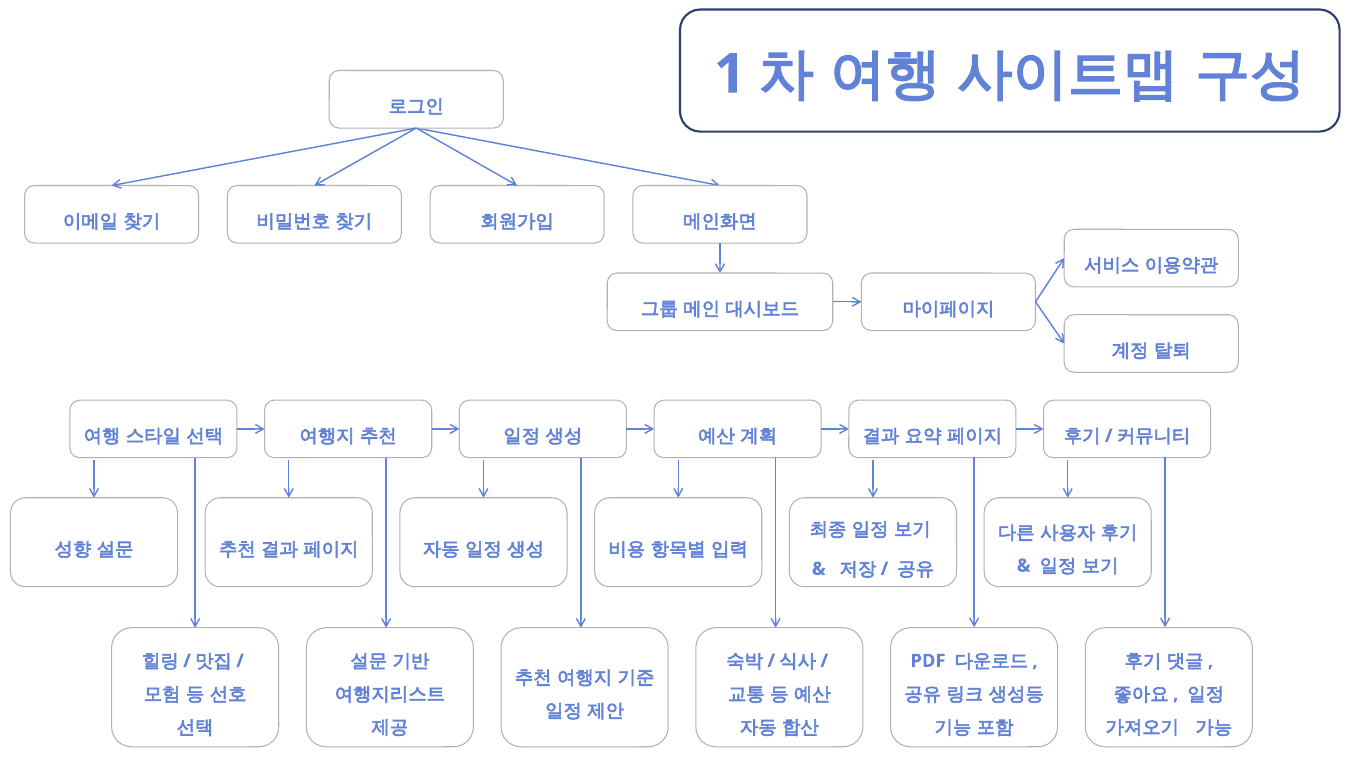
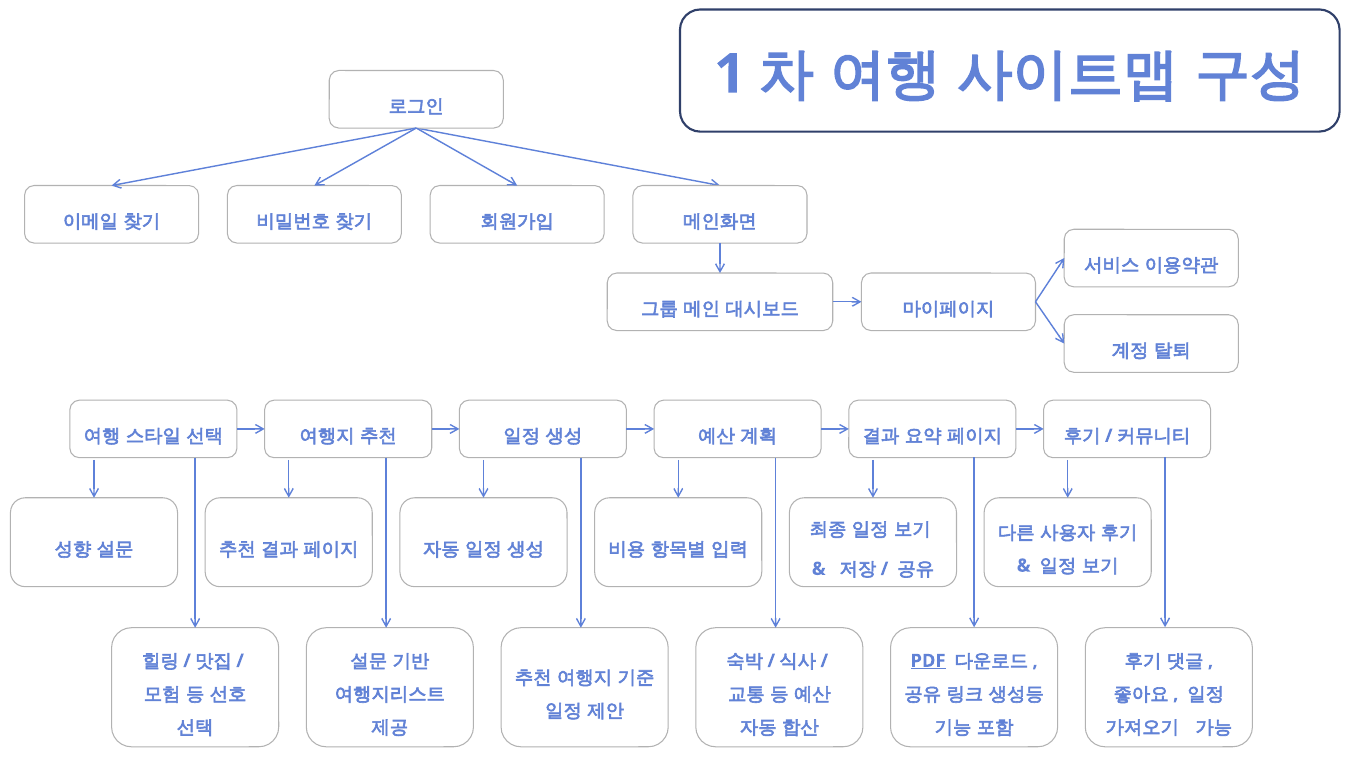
PDF underline: none -> present (928, 661)
